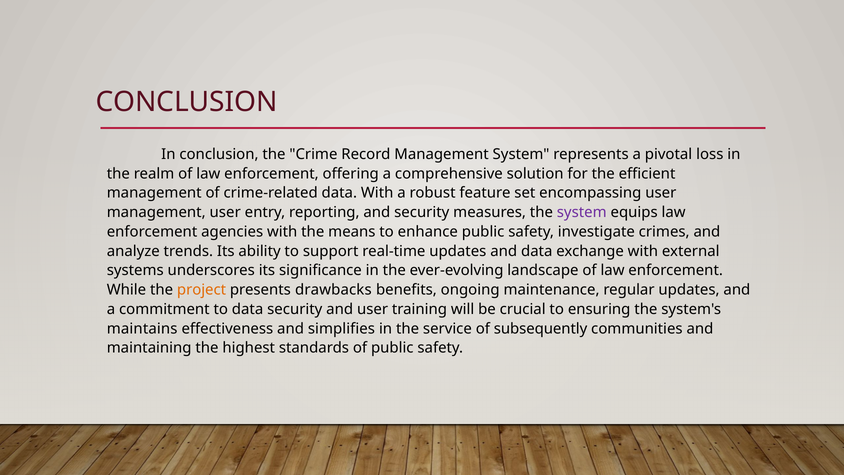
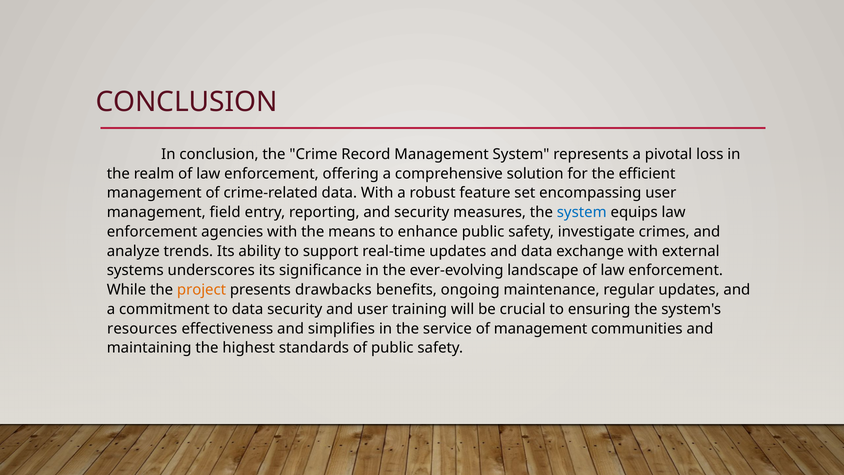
management user: user -> field (225, 212)
system colour: purple -> blue (582, 212)
maintains: maintains -> resources (142, 328)
of subsequently: subsequently -> management (541, 328)
